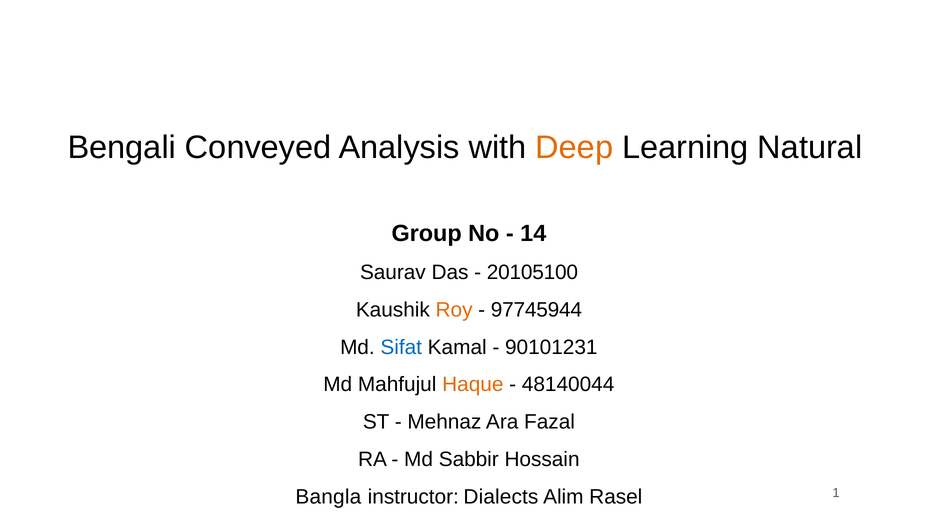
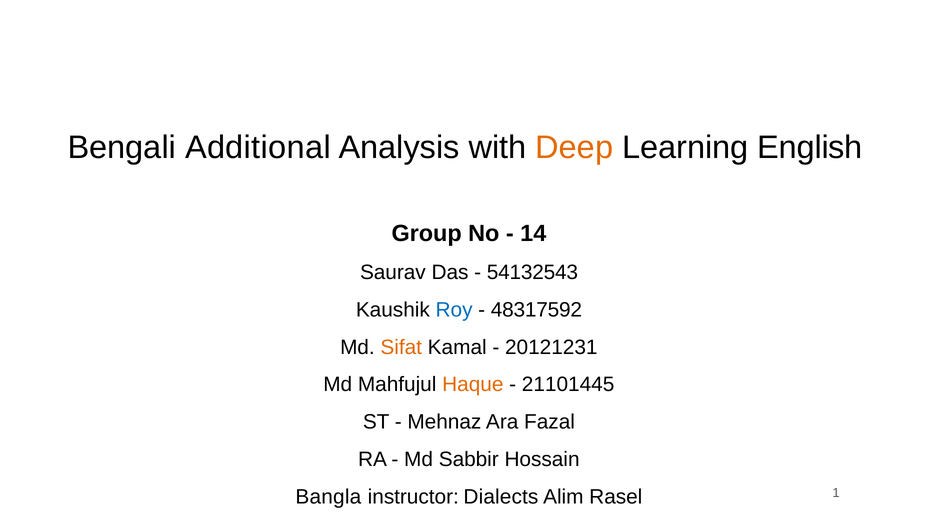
Conveyed: Conveyed -> Additional (258, 148)
Natural: Natural -> English (810, 148)
20105100: 20105100 -> 54132543 (532, 273)
Roy colour: orange -> blue (454, 310)
97745944: 97745944 -> 48317592 (536, 310)
Sifat colour: blue -> orange (401, 348)
90101231: 90101231 -> 20121231 (551, 348)
48140044: 48140044 -> 21101445 (568, 385)
